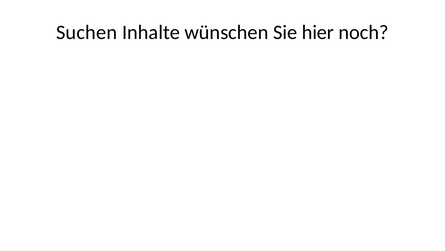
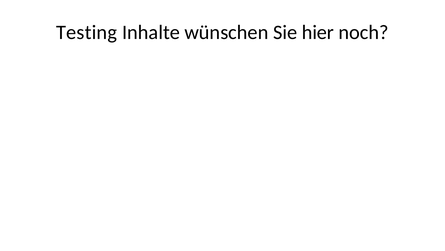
Suchen: Suchen -> Testing (87, 32)
